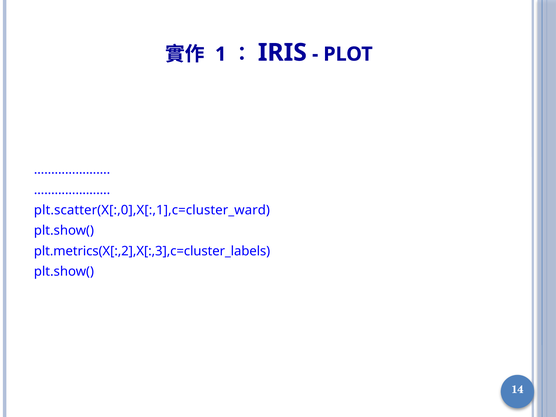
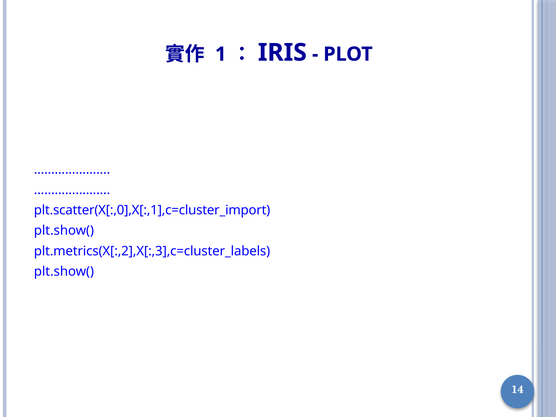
plt.scatter(X[:,0],X[:,1],c=cluster_ward: plt.scatter(X[:,0],X[:,1],c=cluster_ward -> plt.scatter(X[:,0],X[:,1],c=cluster_import (152, 210)
